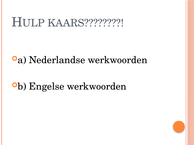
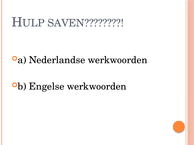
KAARS: KAARS -> SAVEN (86, 23)
